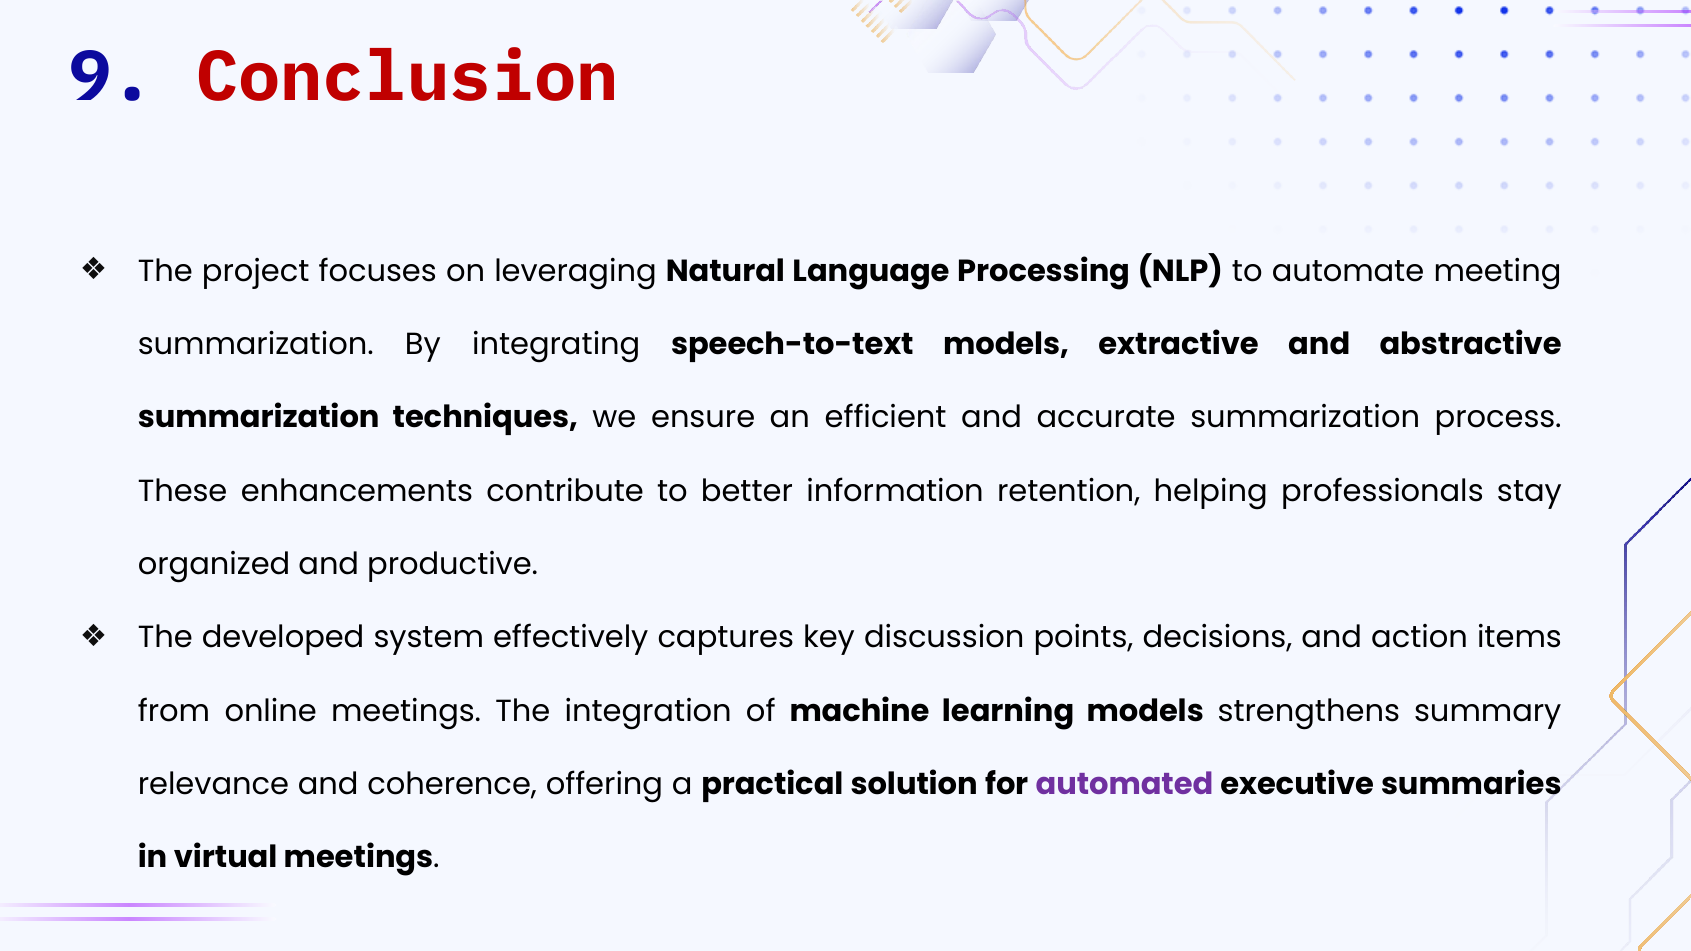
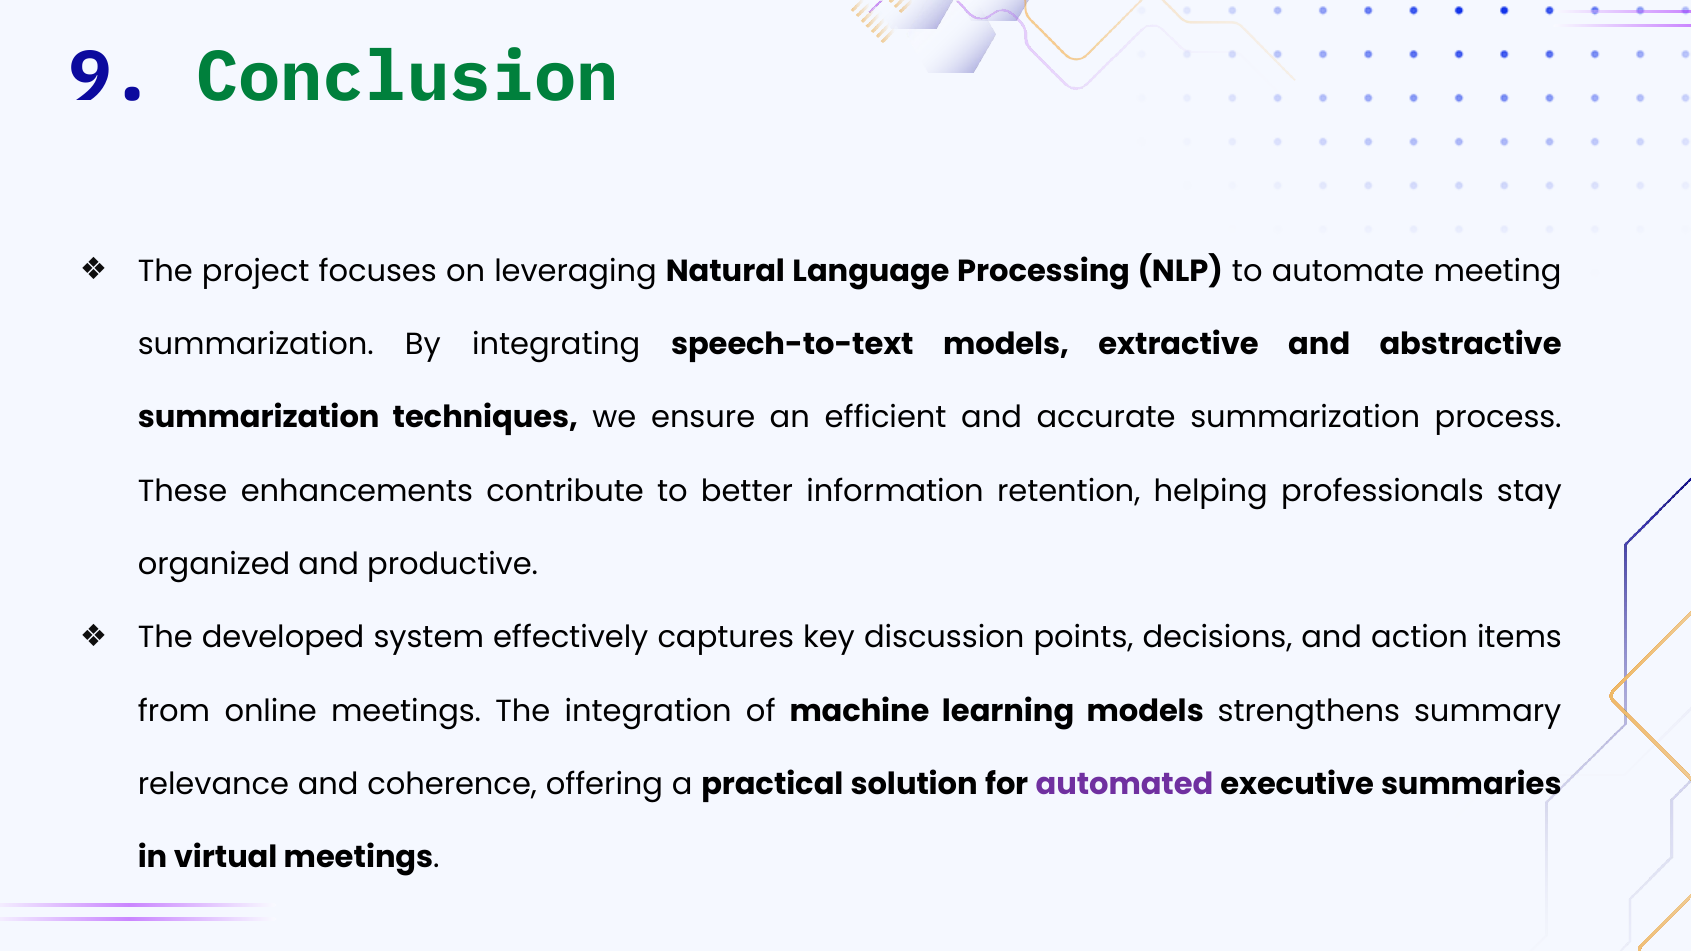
Conclusion colour: red -> green (407, 77)
